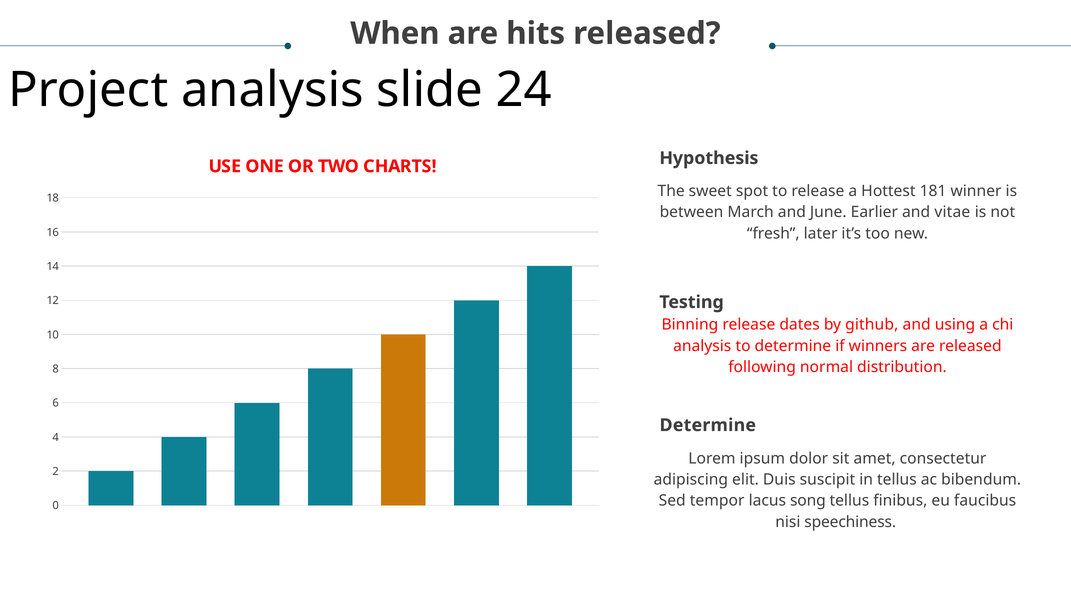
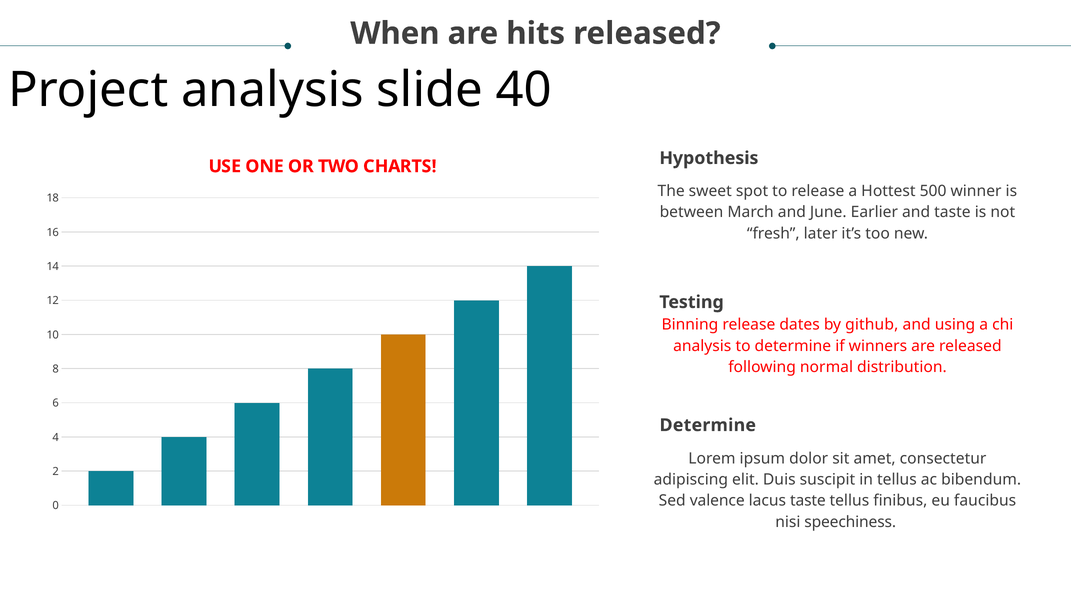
24: 24 -> 40 (524, 90)
181: 181 -> 500 (933, 191)
and vitae: vitae -> taste (952, 212)
tempor: tempor -> valence (717, 500)
lacus song: song -> taste (808, 500)
